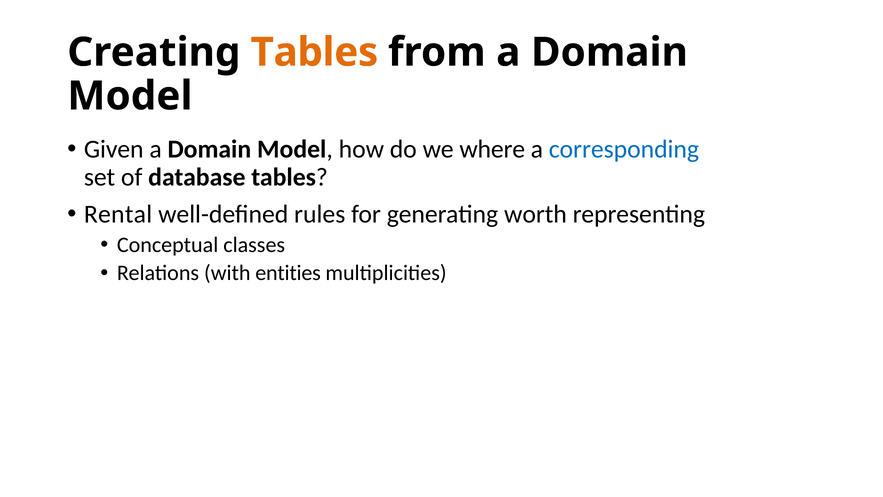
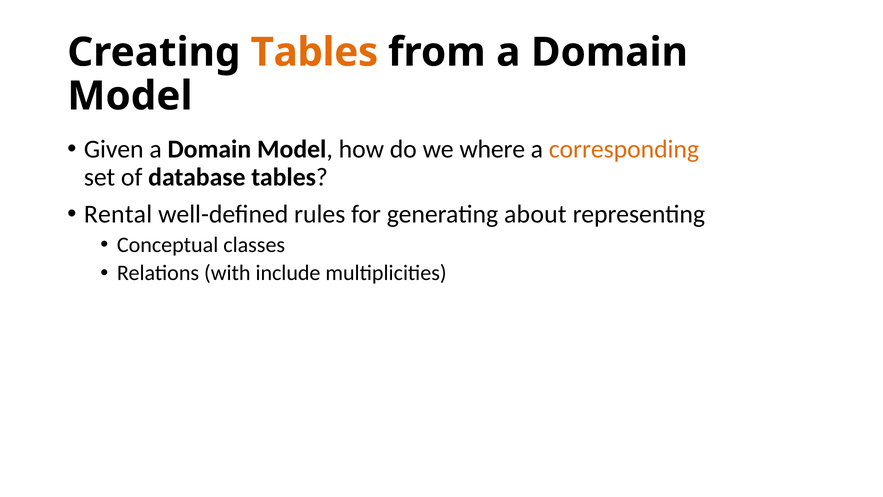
corresponding colour: blue -> orange (624, 149)
worth: worth -> about (535, 214)
entities: entities -> include (288, 273)
